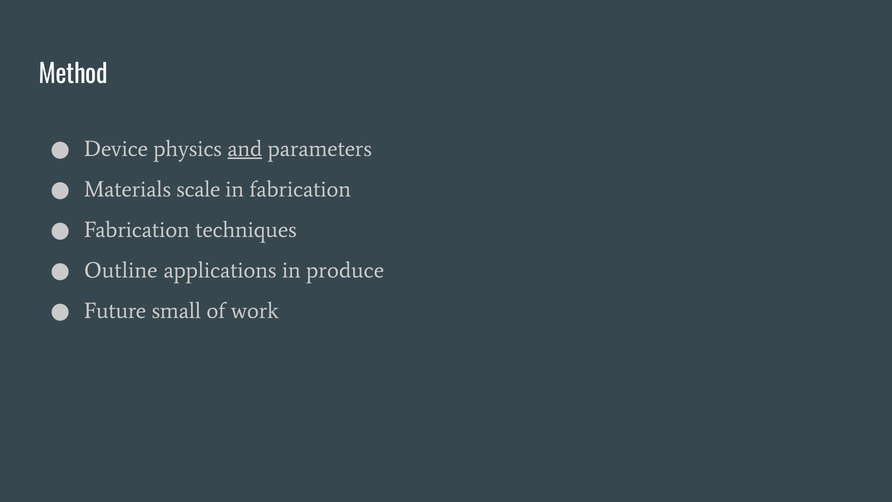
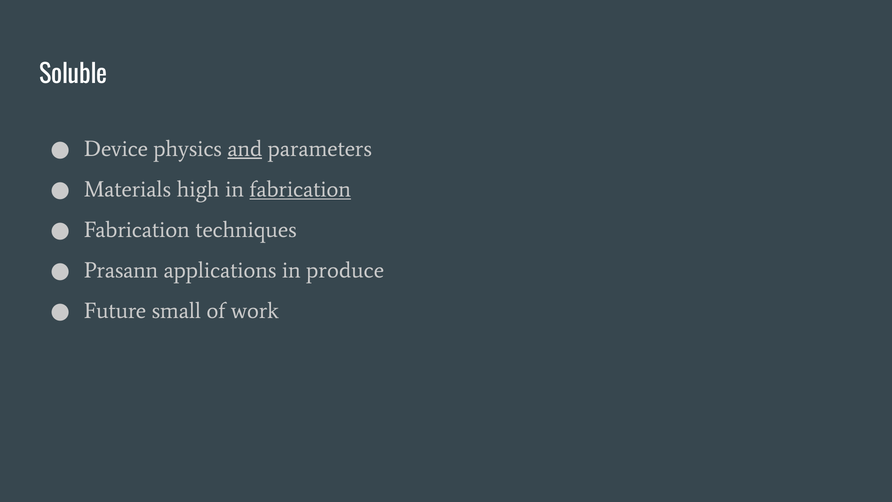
Method: Method -> Soluble (73, 75)
scale: scale -> high (198, 189)
fabrication underline: none -> present (300, 189)
Outline: Outline -> Prasann (121, 270)
